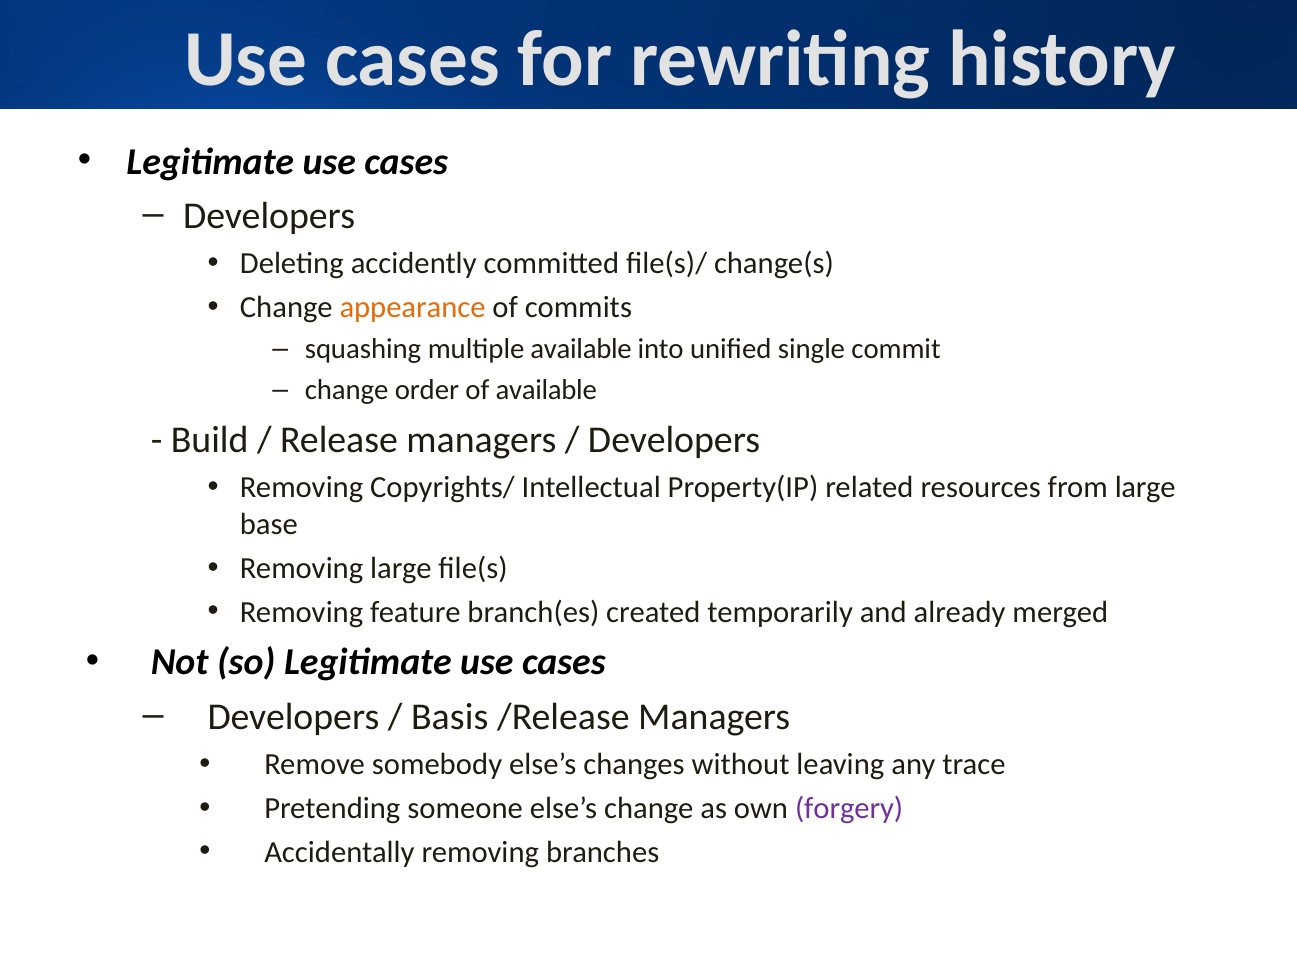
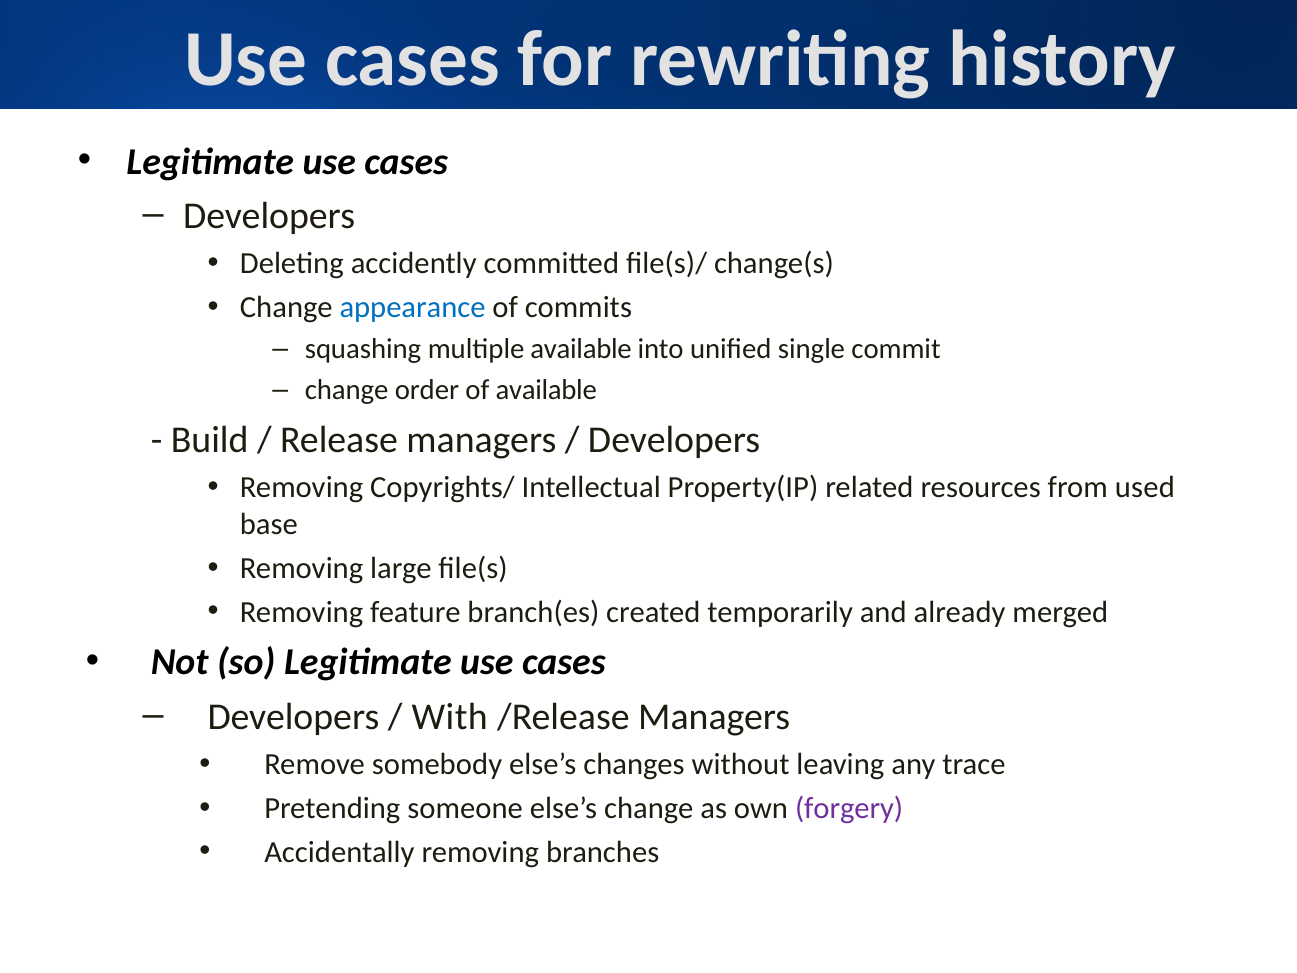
appearance colour: orange -> blue (413, 307)
from large: large -> used (1145, 487)
Basis: Basis -> With (450, 716)
